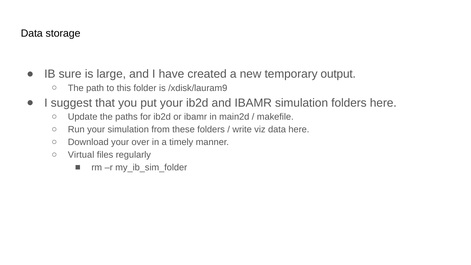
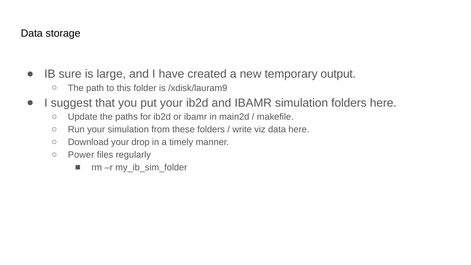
over: over -> drop (141, 142)
Virtual: Virtual -> Power (81, 155)
